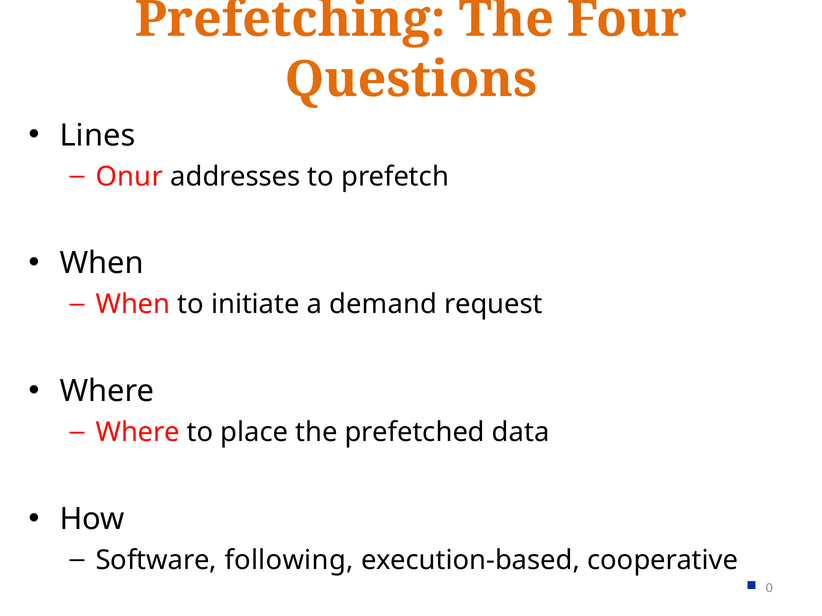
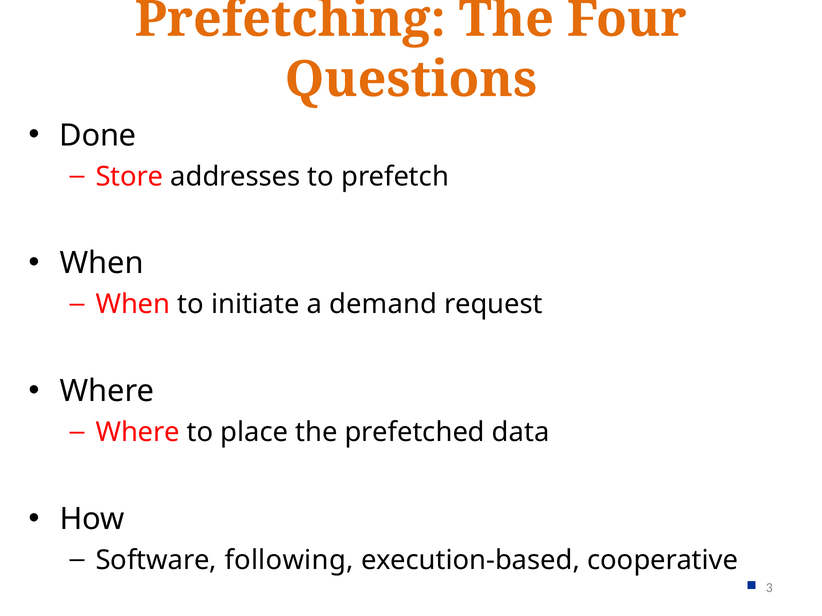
Lines: Lines -> Done (98, 136)
Onur: Onur -> Store (129, 177)
0: 0 -> 3 (769, 588)
